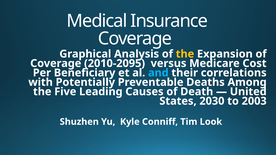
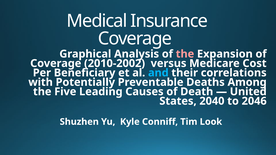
the colour: yellow -> pink (185, 54)
2010-2095: 2010-2095 -> 2010-2002 (115, 63)
2030: 2030 -> 2040 (212, 101)
2003: 2003 -> 2046 (254, 101)
